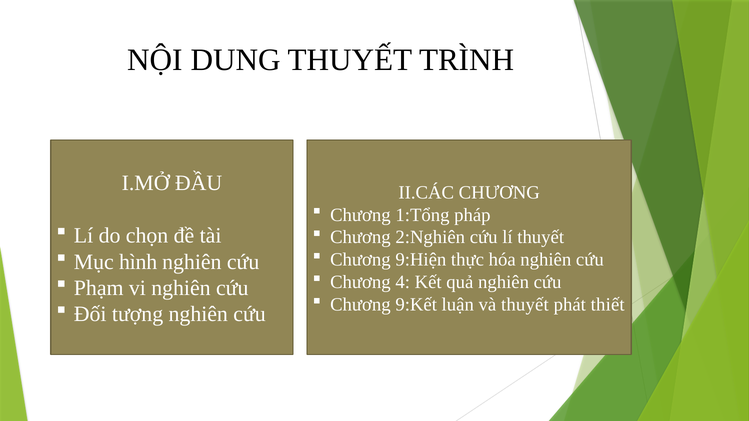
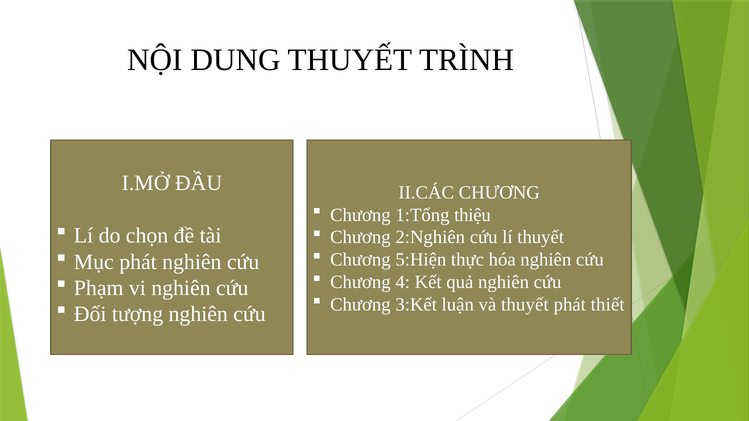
pháp: pháp -> thiệu (472, 215)
9:Hiện: 9:Hiện -> 5:Hiện (421, 260)
Mục hình: hình -> phát (138, 262)
9:Kết: 9:Kết -> 3:Kết (416, 305)
